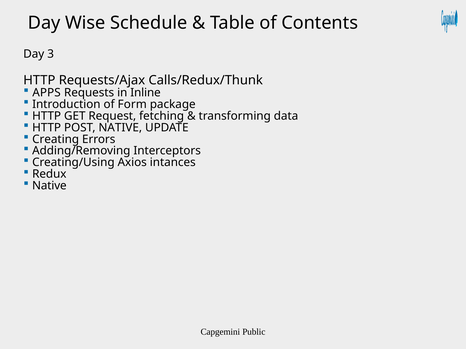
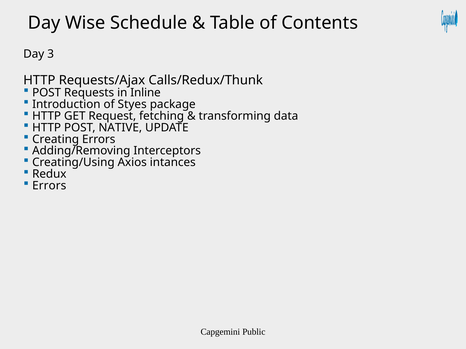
APPS: APPS -> POST (47, 93)
Form: Form -> Styes (132, 104)
Native: Native -> Errors (49, 186)
